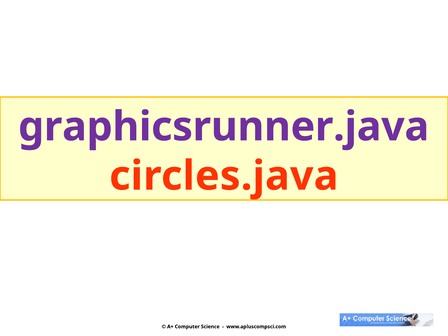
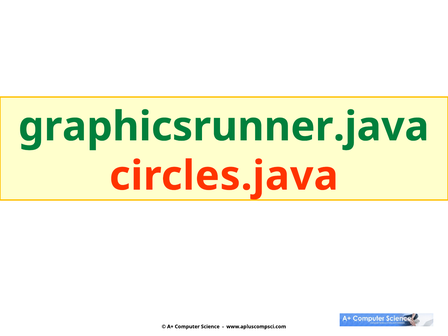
graphicsrunner.java colour: purple -> green (224, 127)
